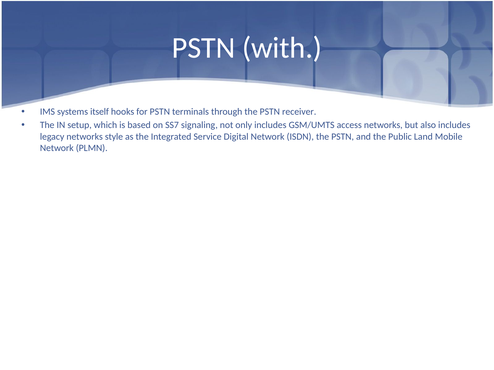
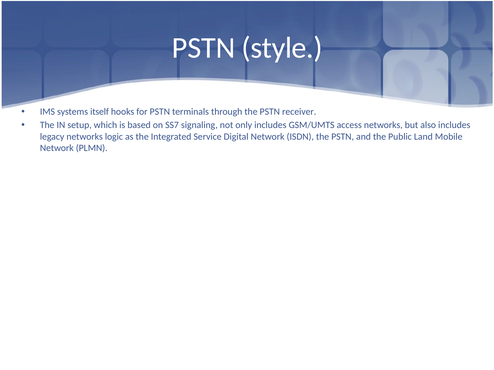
with: with -> style (282, 48)
style: style -> logic (114, 137)
